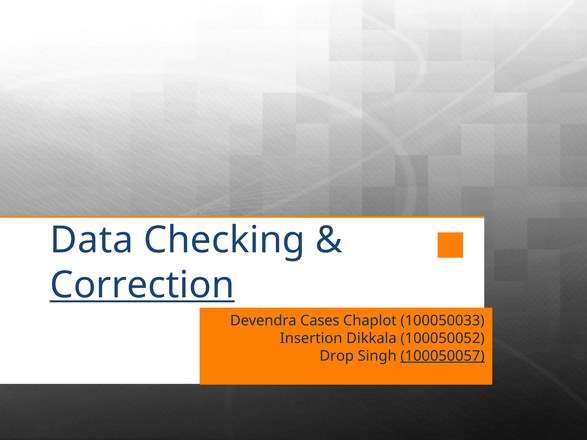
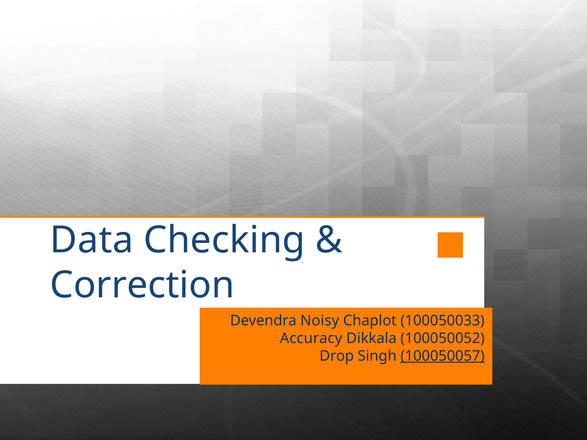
Correction underline: present -> none (142, 285)
Cases: Cases -> Noisy (320, 321)
Insertion: Insertion -> Accuracy (311, 339)
